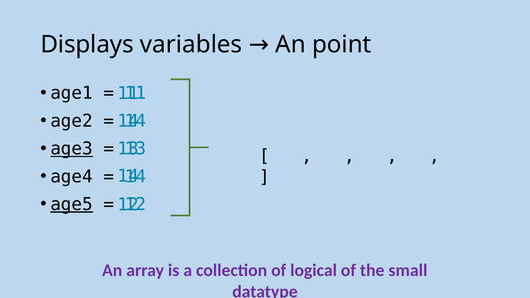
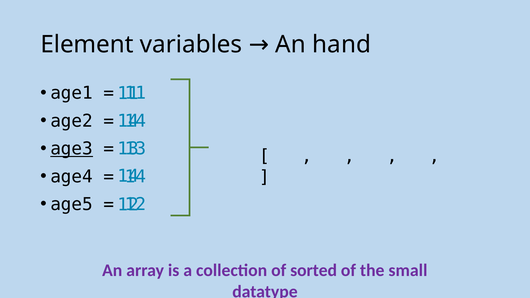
Displays: Displays -> Element (87, 45)
point: point -> hand (342, 45)
age5 underline: present -> none (72, 204)
logical: logical -> sorted (314, 271)
